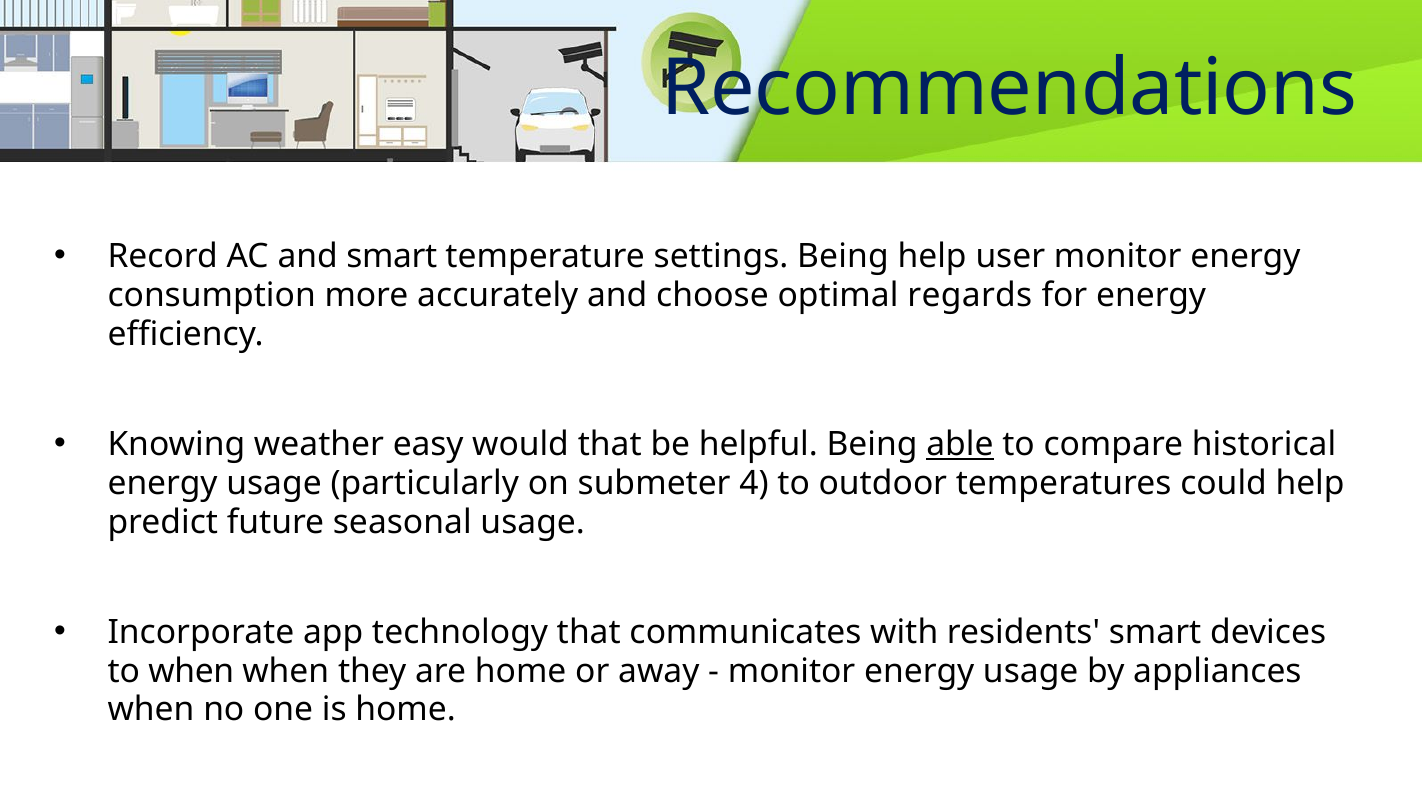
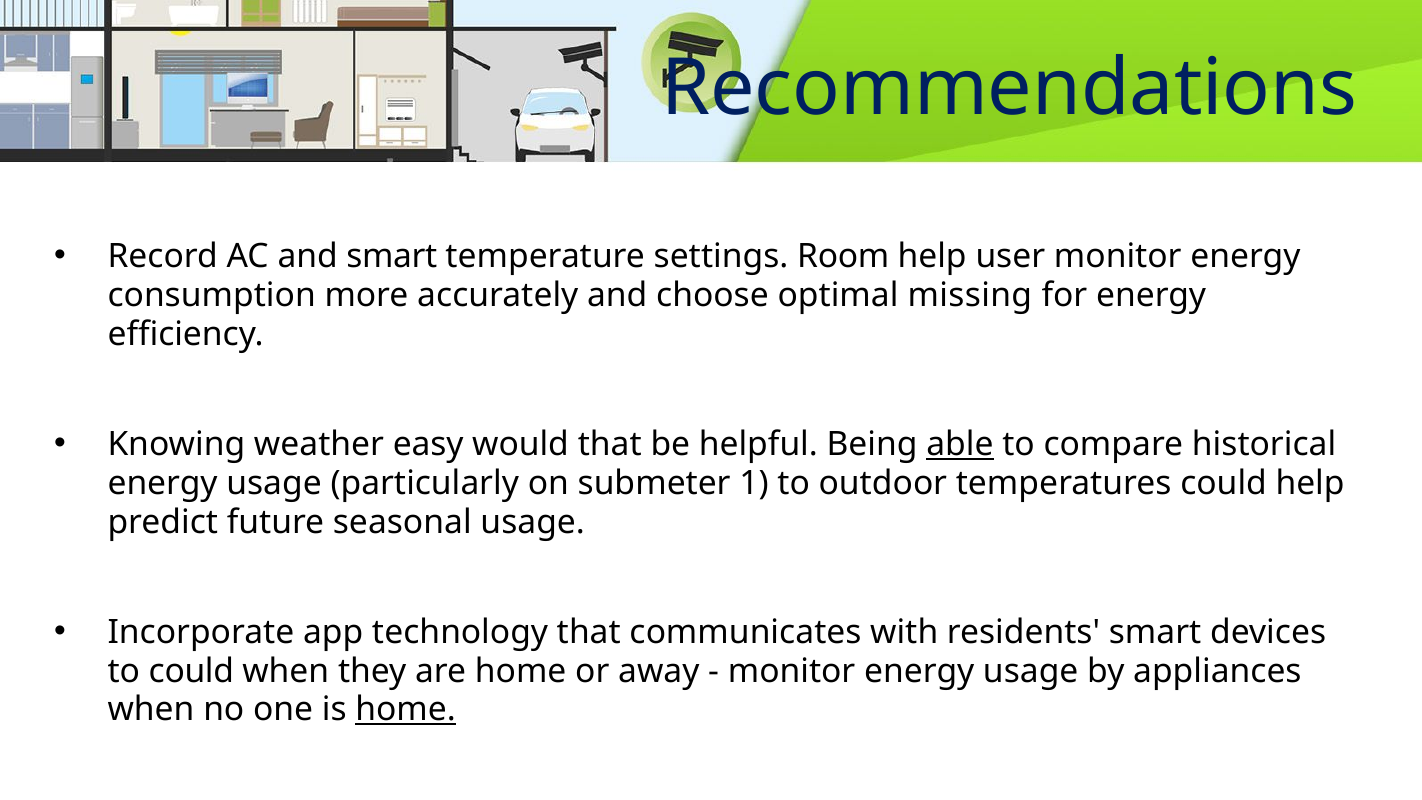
settings Being: Being -> Room (843, 257)
regards: regards -> missing (970, 295)
4: 4 -> 1 (754, 483)
to when: when -> could (191, 671)
home underline: none -> present (406, 710)
